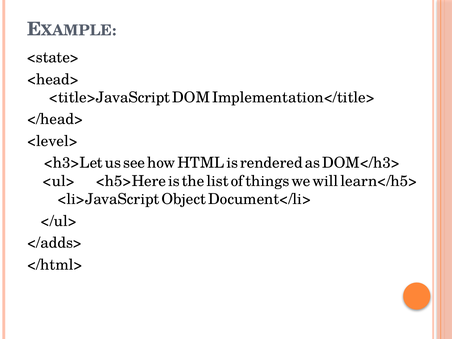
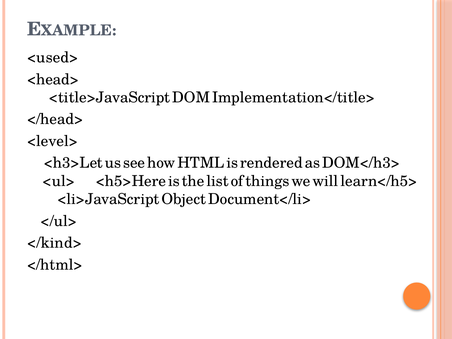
<state>: <state> -> <used> (53, 58)
</adds>: </adds> -> </kind> (55, 243)
